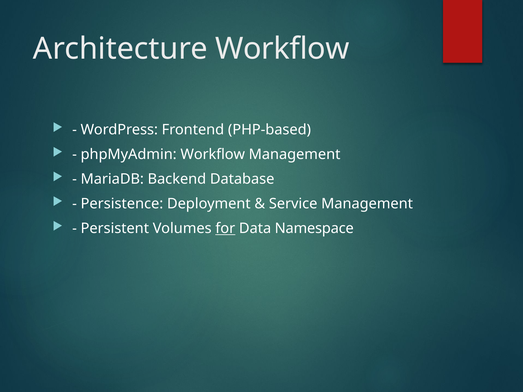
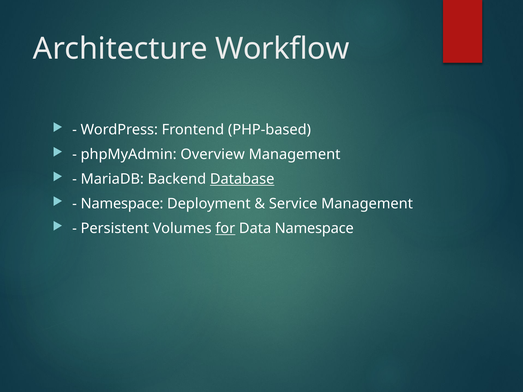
phpMyAdmin Workflow: Workflow -> Overview (213, 154)
Database underline: none -> present (242, 179)
Persistence: Persistence -> Namespace (122, 204)
